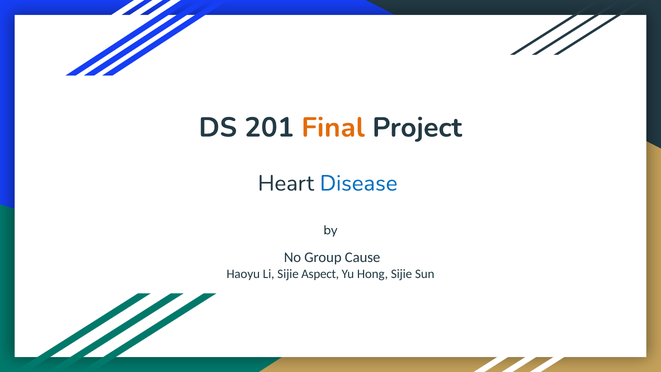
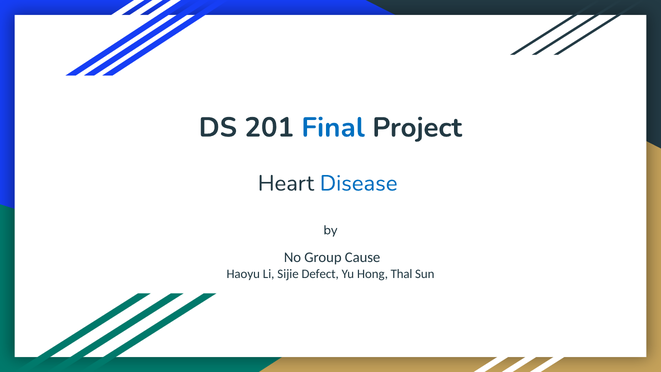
Final colour: orange -> blue (333, 127)
Aspect: Aspect -> Defect (320, 274)
Hong Sijie: Sijie -> Thal (402, 274)
